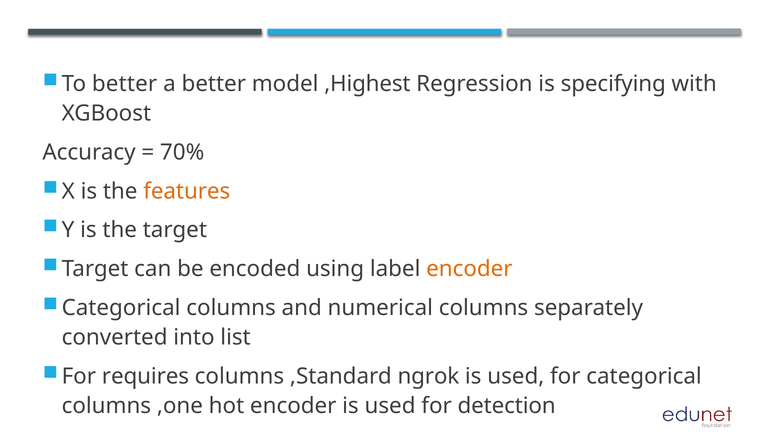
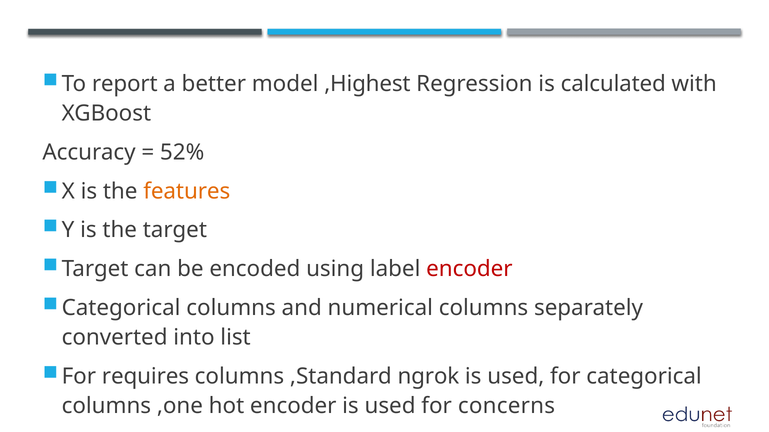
To better: better -> report (125, 84)
specifying: specifying -> calculated (613, 84)
70%: 70% -> 52% (182, 152)
encoder colour: orange -> red (469, 269)
detection: detection -> concerns (506, 406)
